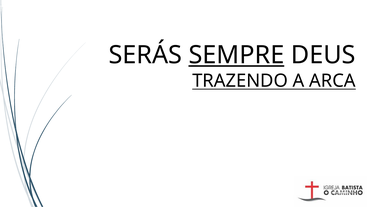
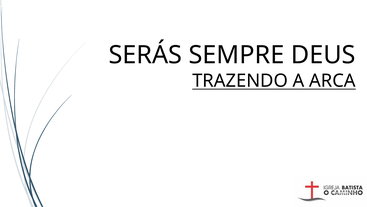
SEMPRE underline: present -> none (236, 55)
